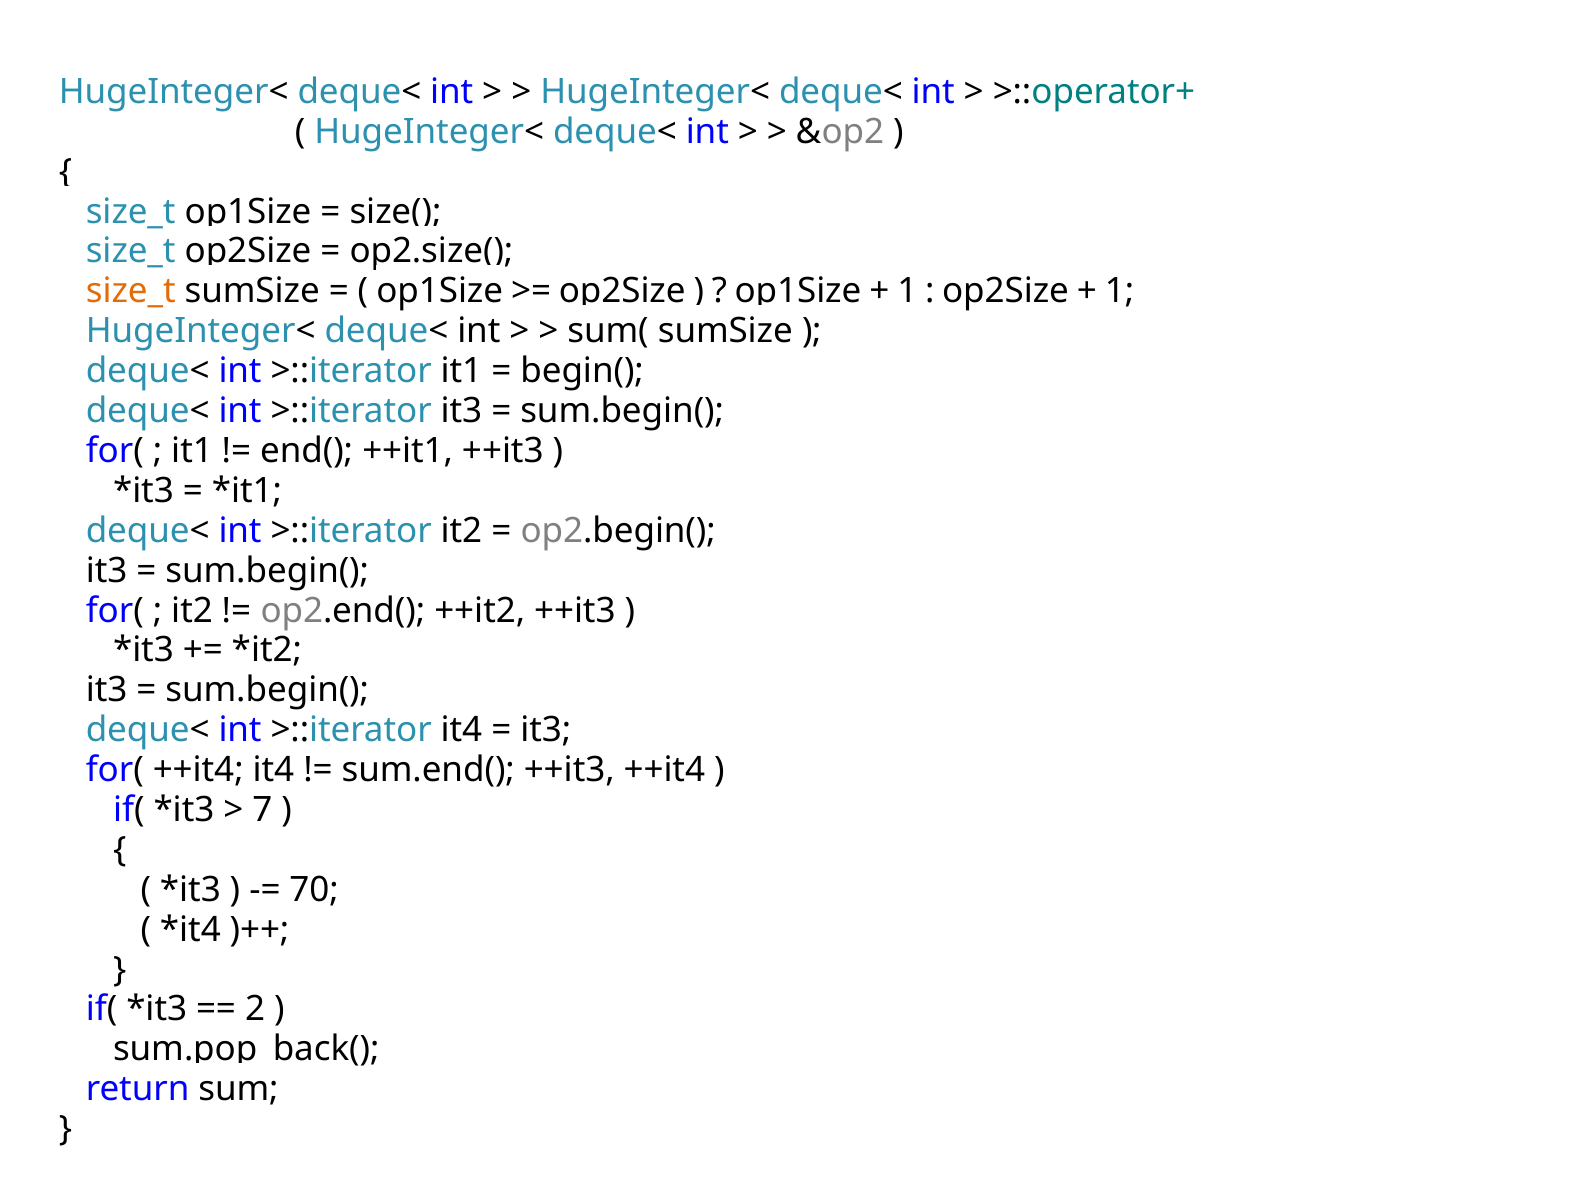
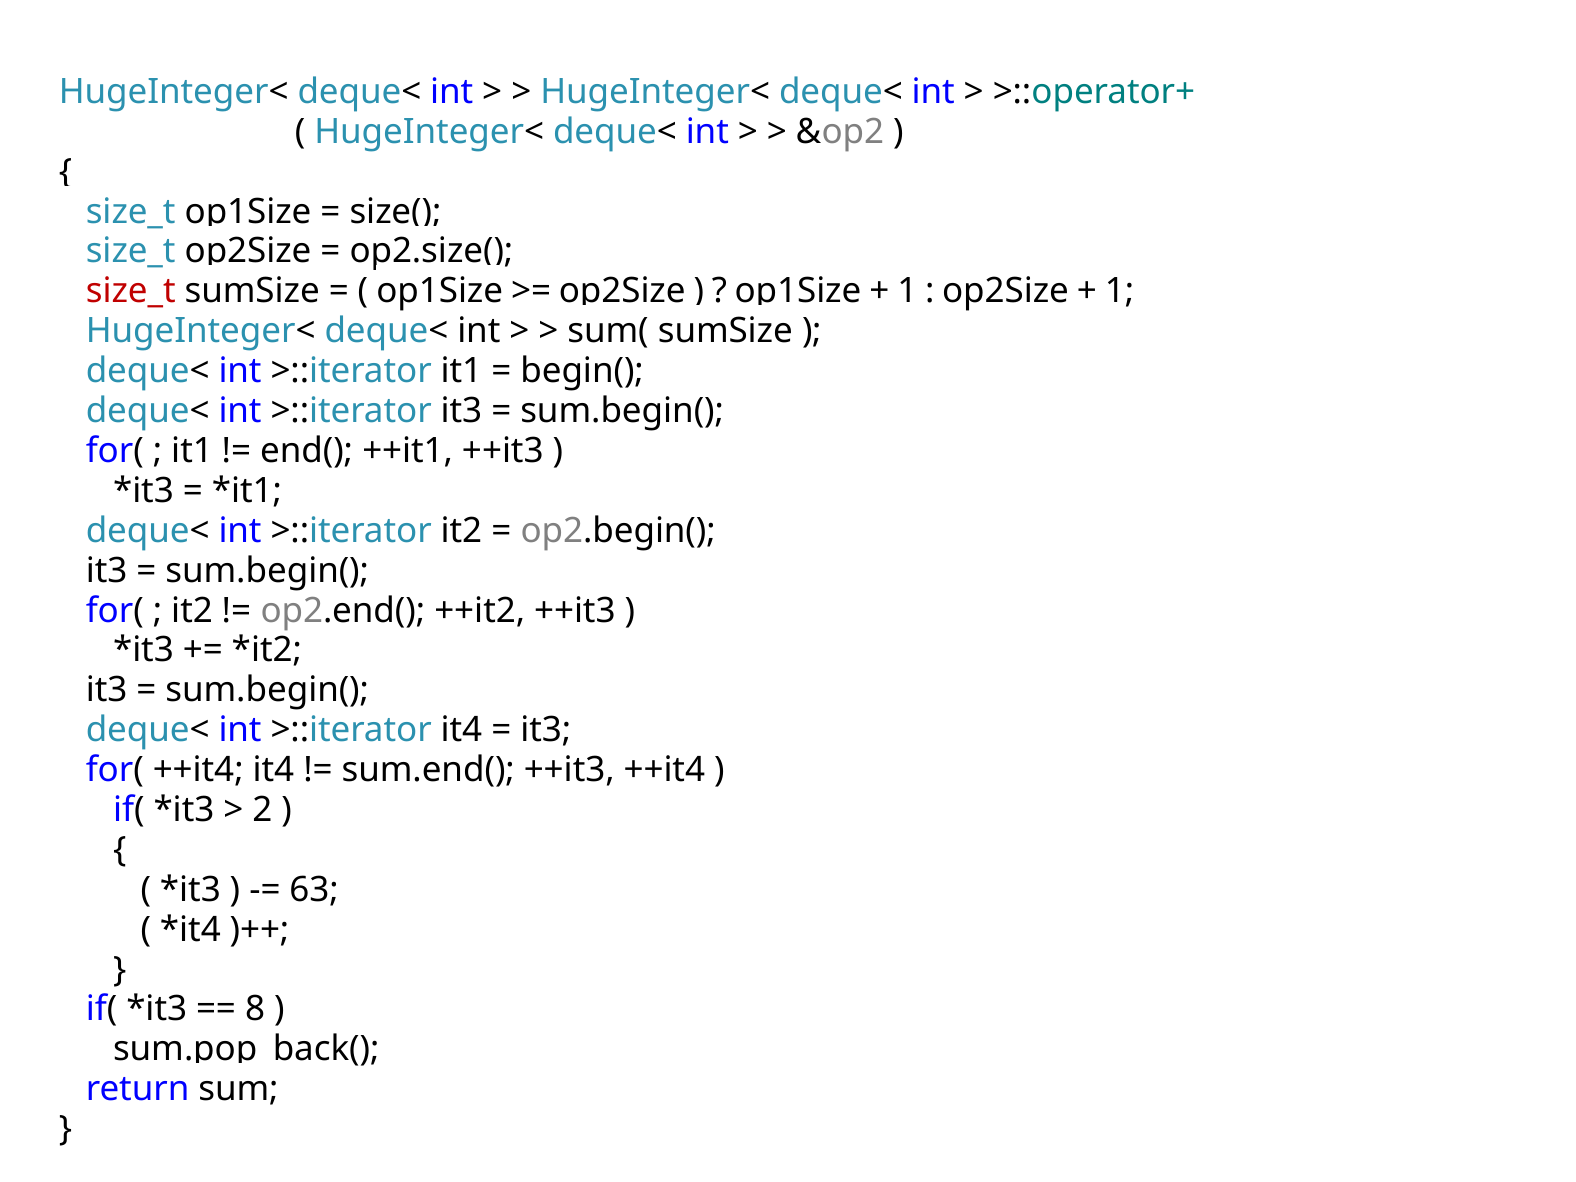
size_t colour: orange -> red (131, 291)
7: 7 -> 2 (262, 810)
70: 70 -> 63 (314, 890)
2: 2 -> 8 (255, 1009)
